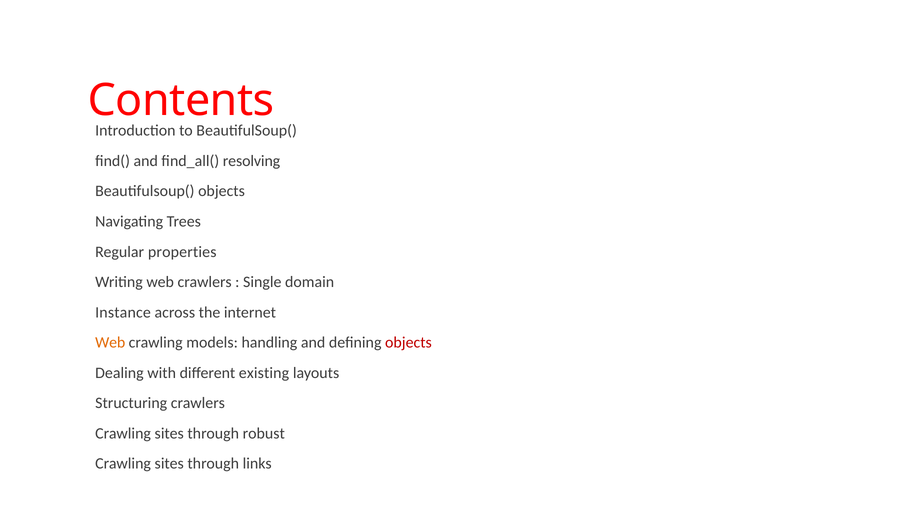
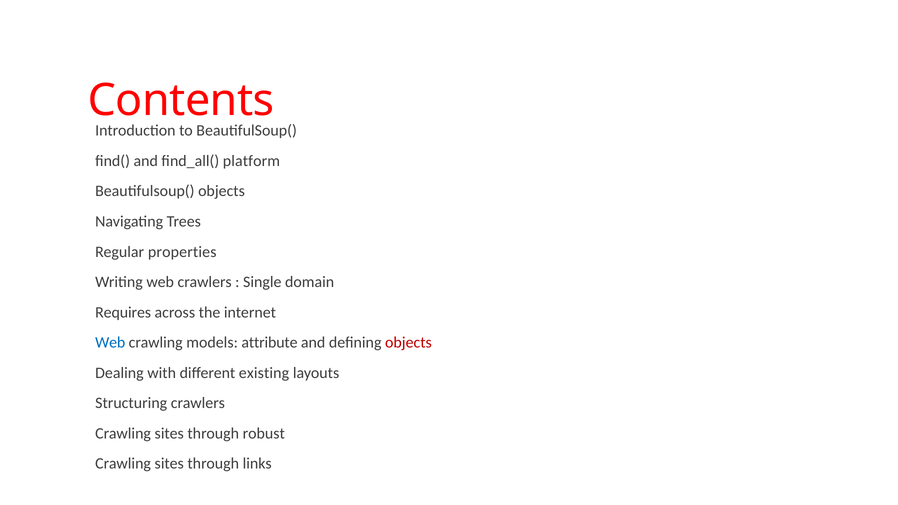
resolving: resolving -> platform (251, 161)
Instance: Instance -> Requires (123, 312)
Web colour: orange -> blue (110, 343)
handling: handling -> attribute (269, 343)
